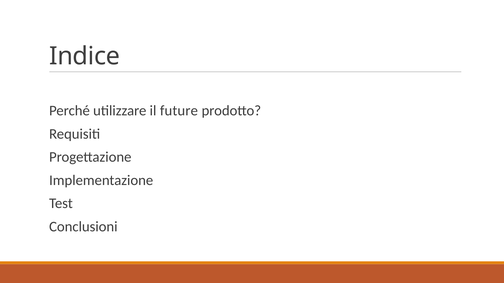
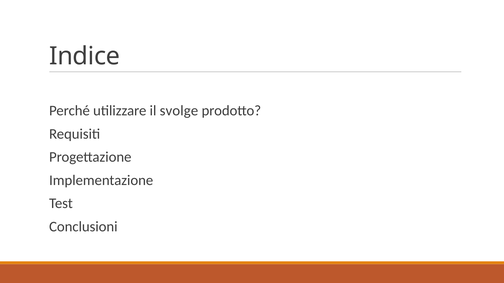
future: future -> svolge (179, 111)
